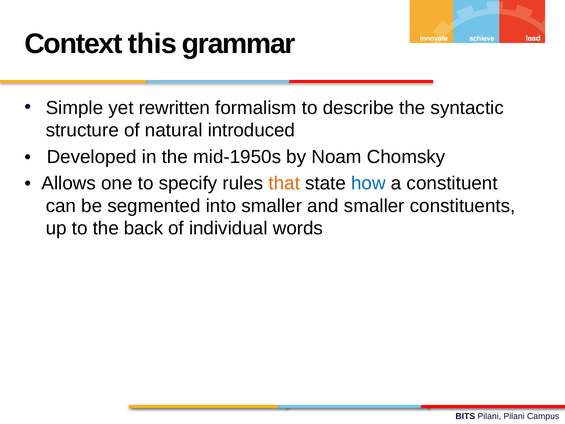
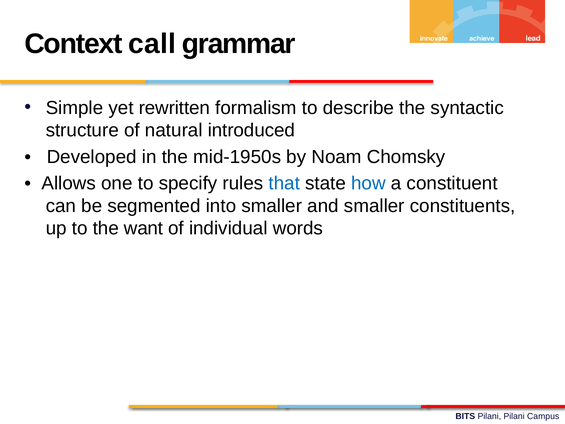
this: this -> call (152, 44)
that colour: orange -> blue (284, 183)
back: back -> want (144, 228)
